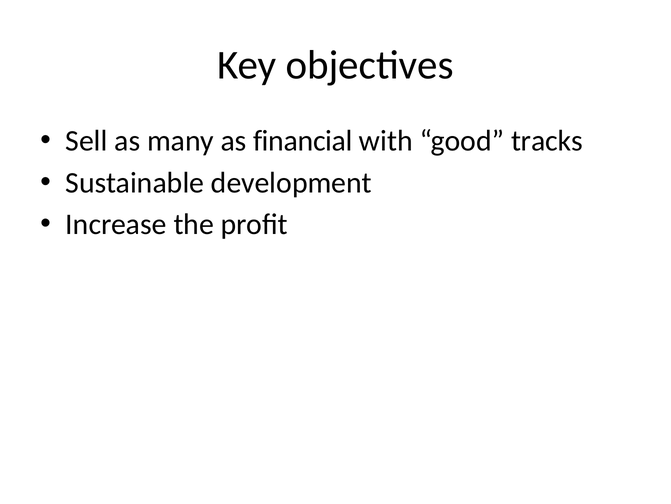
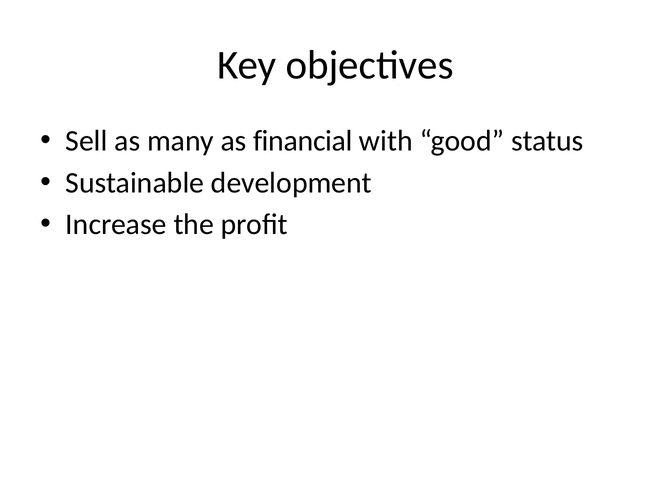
tracks: tracks -> status (547, 141)
